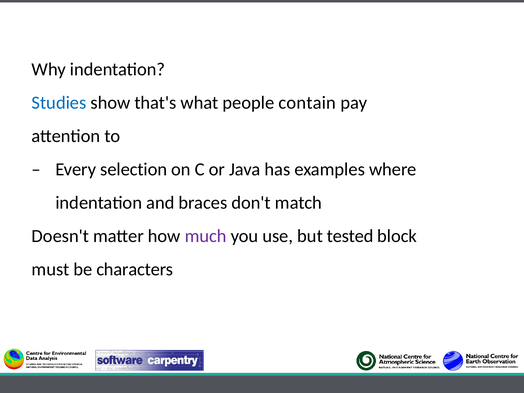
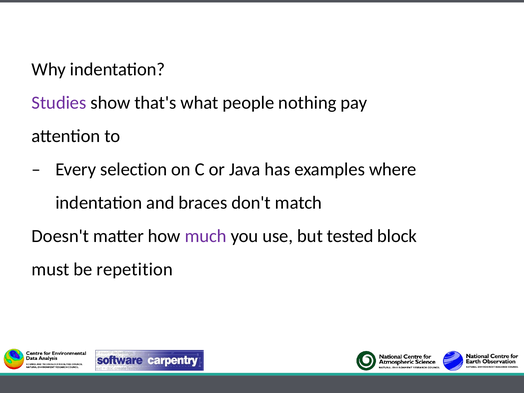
Studies colour: blue -> purple (59, 103)
contain: contain -> nothing (307, 103)
characters: characters -> repetition (135, 269)
